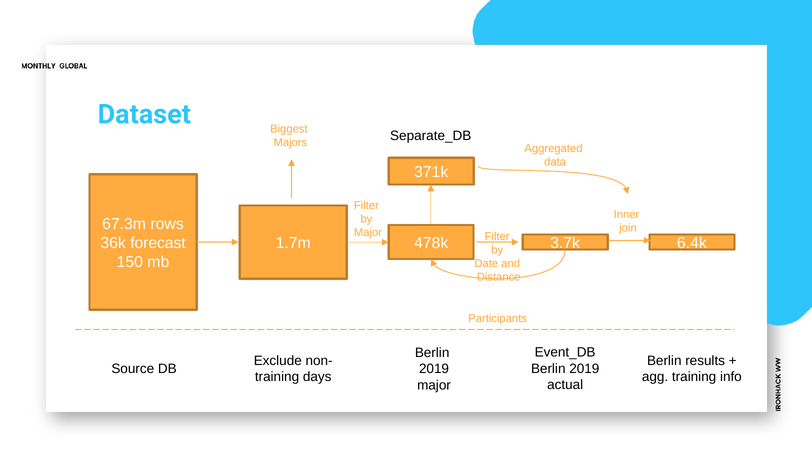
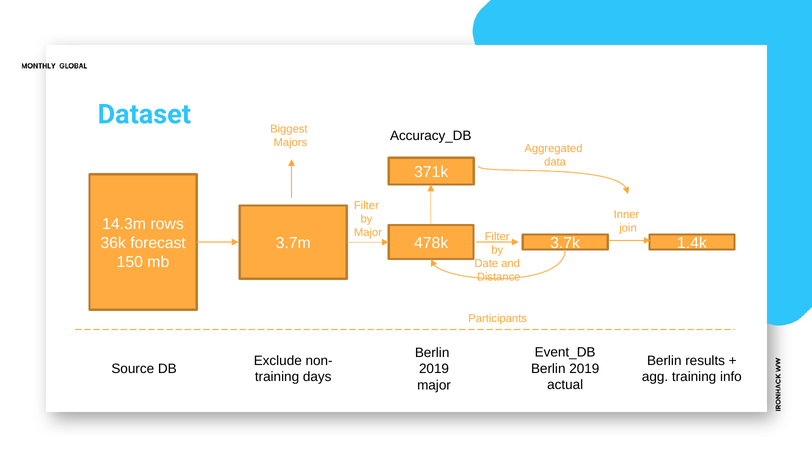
Separate_DB: Separate_DB -> Accuracy_DB (431, 136)
67.3m: 67.3m -> 14.3m (124, 224)
1.7m: 1.7m -> 3.7m (293, 243)
6.4k: 6.4k -> 1.4k (692, 243)
